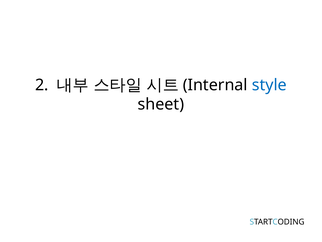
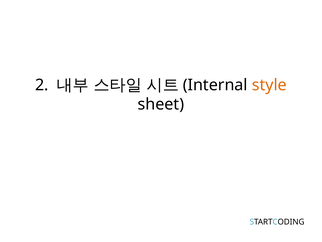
style colour: blue -> orange (269, 85)
